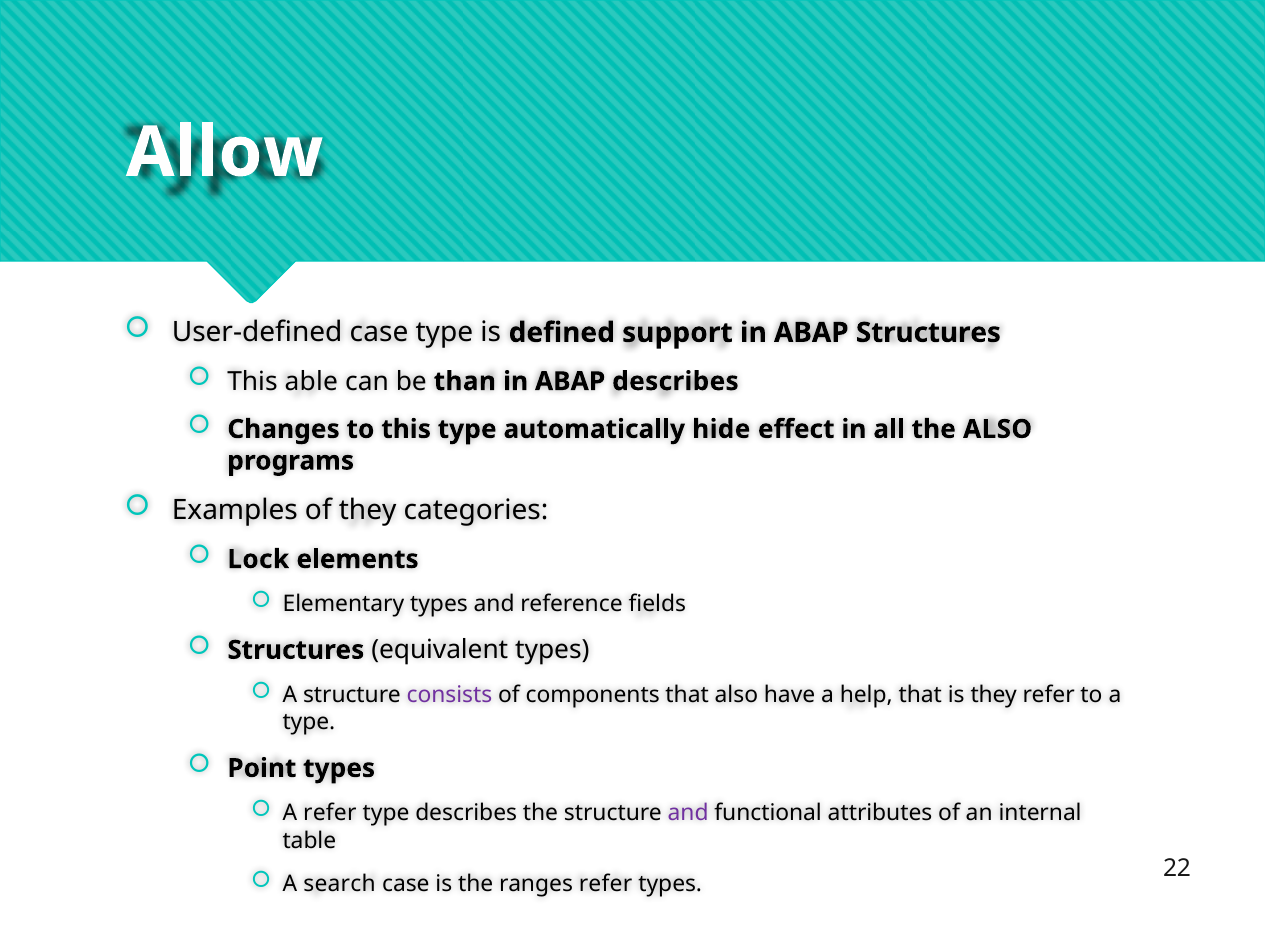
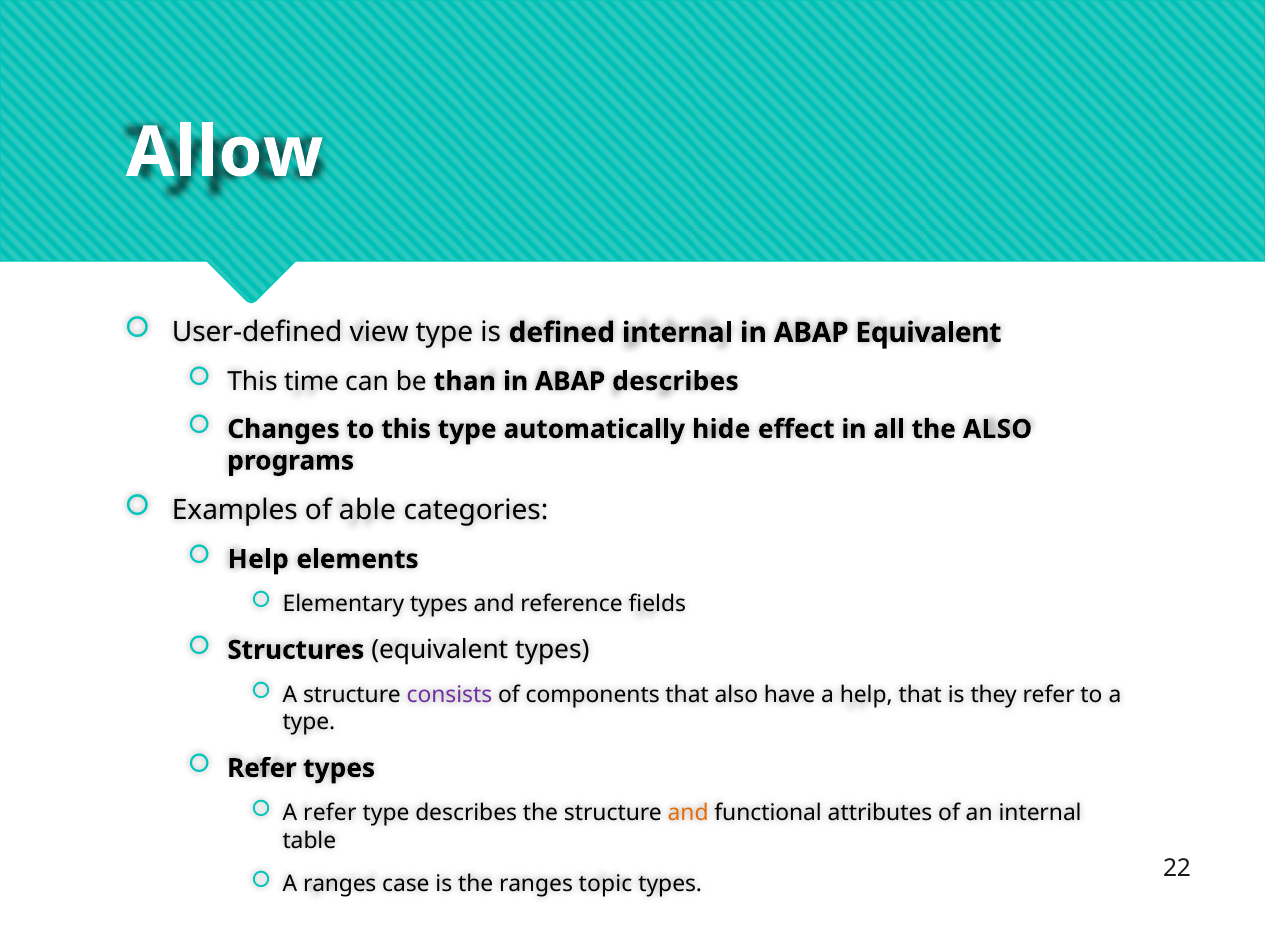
User-defined case: case -> view (379, 333)
defined support: support -> internal (677, 333)
ABAP Structures: Structures -> Equivalent (928, 333)
able: able -> time (312, 381)
of they: they -> able (367, 510)
Lock: Lock -> Help (258, 559)
Point: Point -> Refer (262, 768)
and colour: purple -> orange (688, 813)
A search: search -> ranges (340, 883)
ranges refer: refer -> topic (606, 883)
